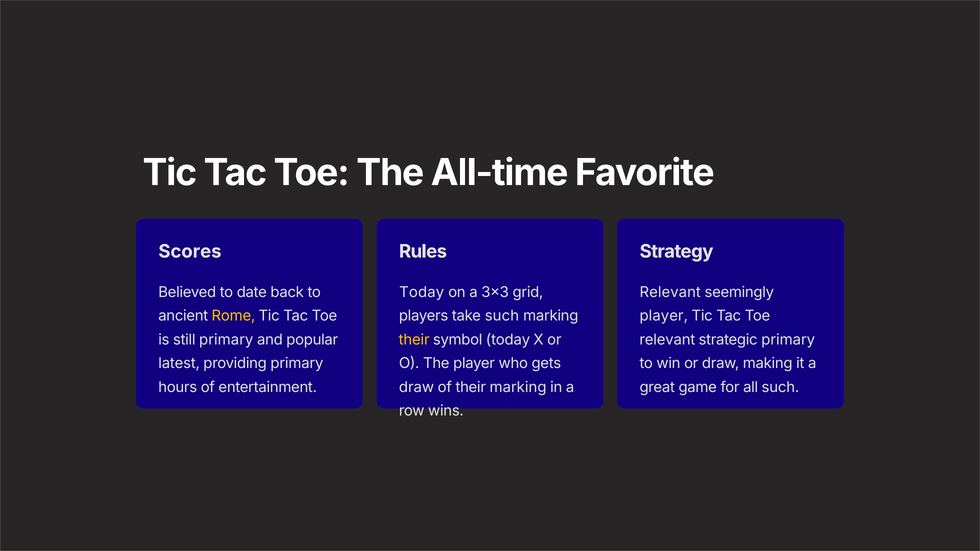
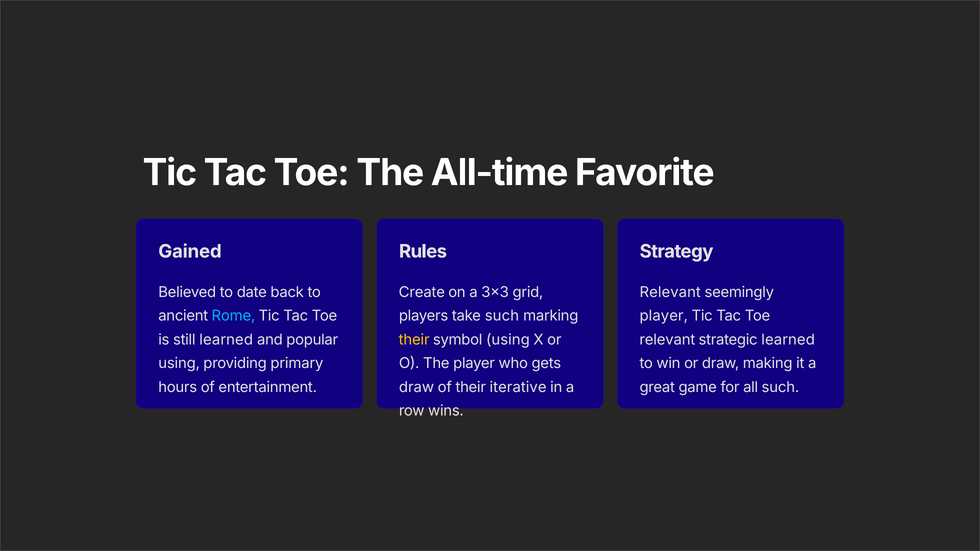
Scores: Scores -> Gained (190, 252)
Today: Today -> Create (422, 292)
Rome colour: yellow -> light blue (233, 316)
still primary: primary -> learned (226, 340)
symbol today: today -> using (508, 340)
strategic primary: primary -> learned (788, 340)
latest: latest -> using (179, 364)
their marking: marking -> iterative (518, 387)
